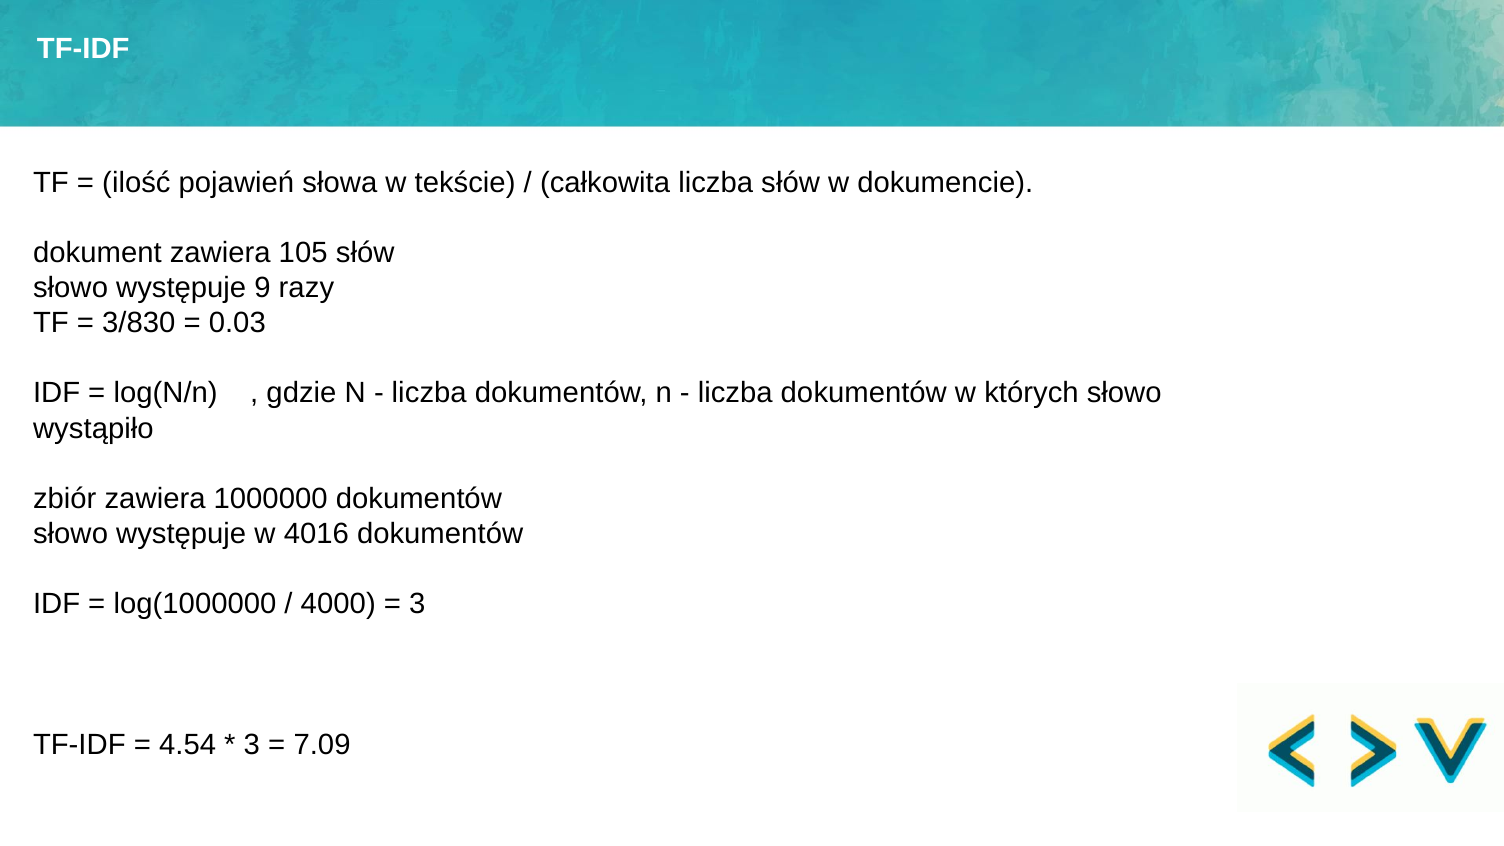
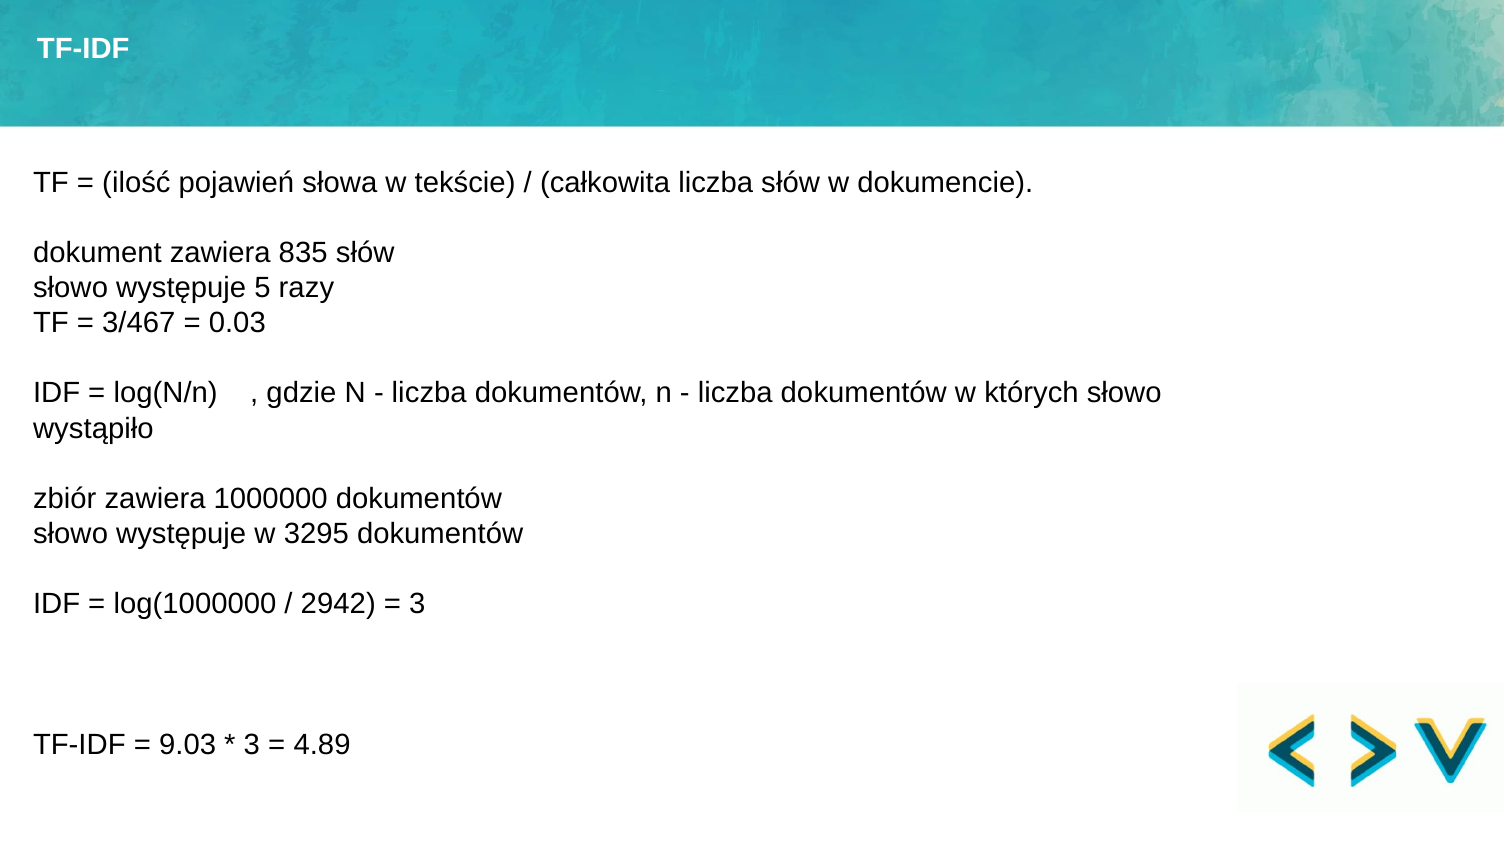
105: 105 -> 835 (303, 253)
9: 9 -> 5 (263, 288)
3/830: 3/830 -> 3/467 (139, 323)
4016: 4016 -> 3295 (316, 534)
4000: 4000 -> 2942 (338, 604)
4.54: 4.54 -> 9.03 (188, 744)
7.09: 7.09 -> 4.89 (322, 744)
